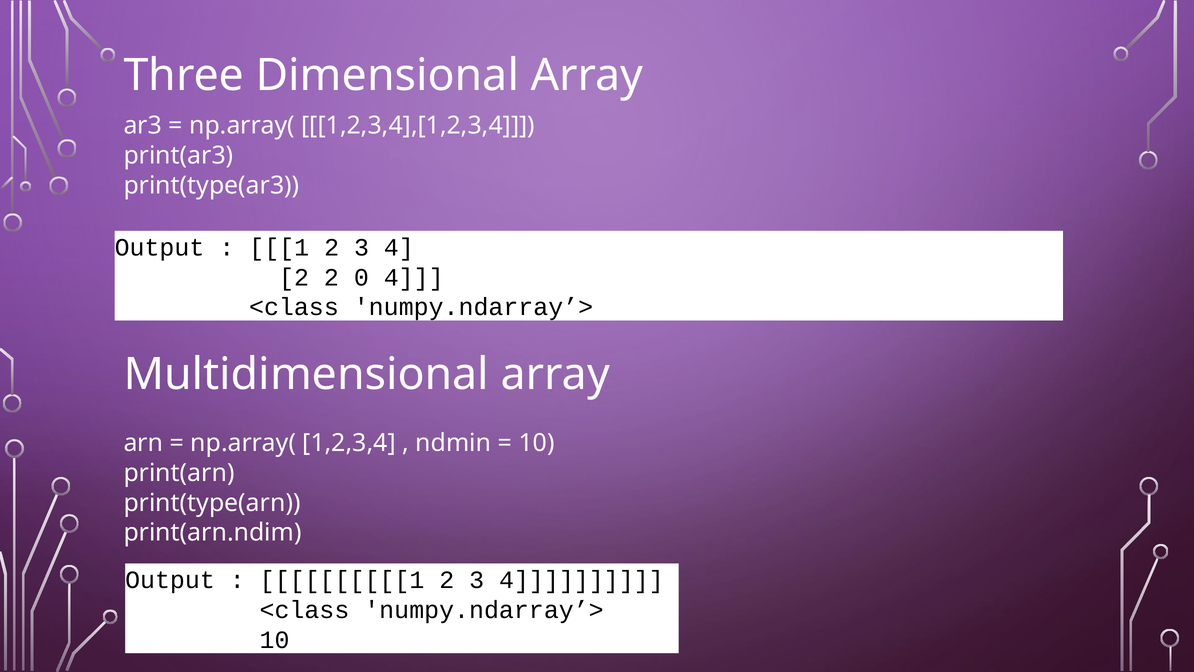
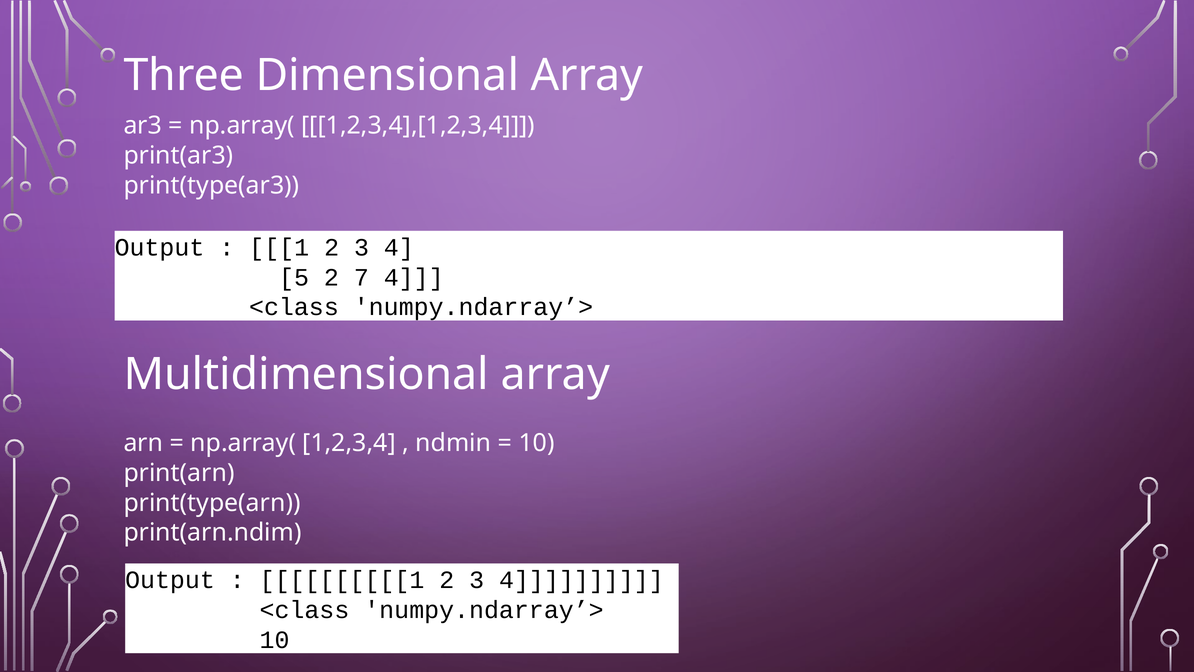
2: 2 -> 5 (294, 277)
0: 0 -> 7 (361, 277)
